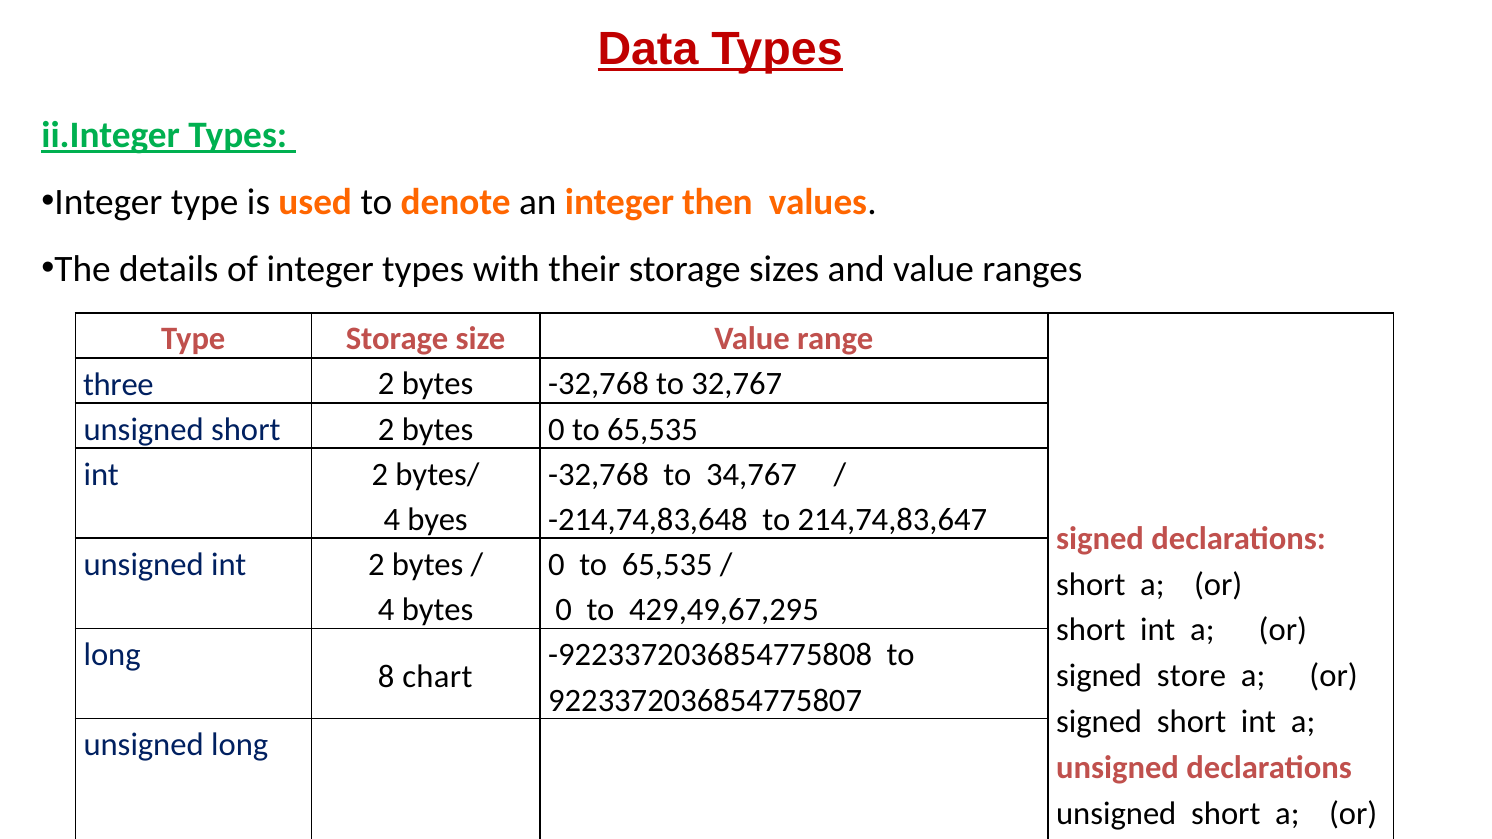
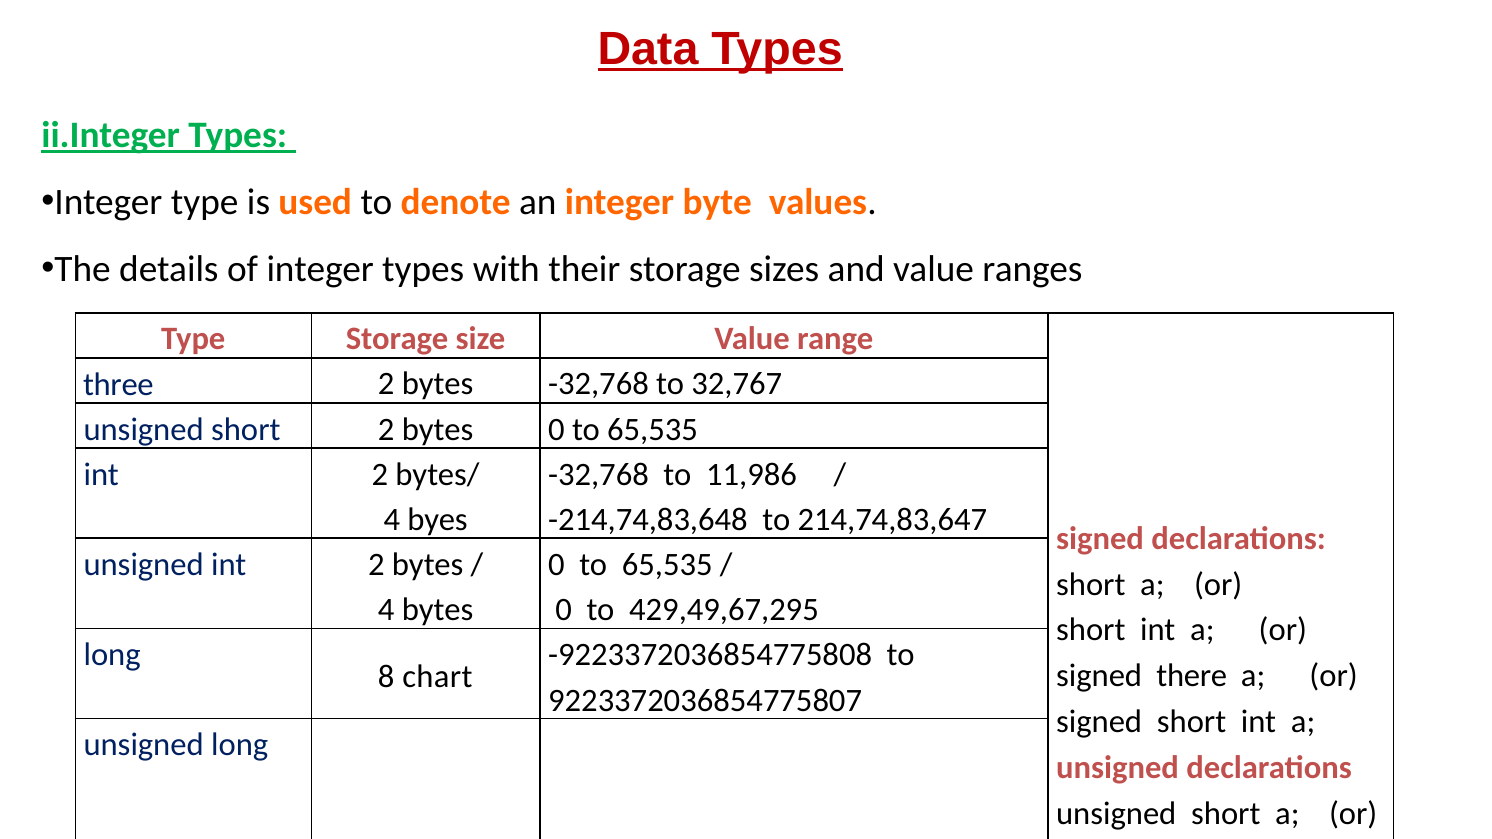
then: then -> byte (717, 203)
34,767: 34,767 -> 11,986 (751, 474)
store: store -> there (1192, 676)
